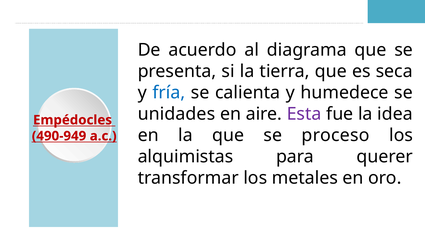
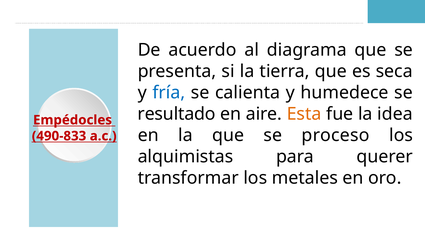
unidades: unidades -> resultado (177, 114)
Esta colour: purple -> orange (304, 114)
490-949: 490-949 -> 490-833 (59, 136)
